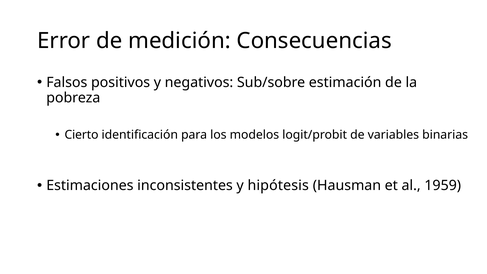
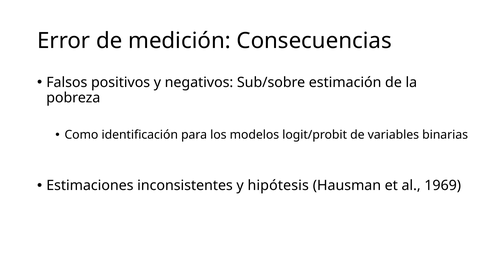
Cierto: Cierto -> Como (81, 135)
1959: 1959 -> 1969 (443, 186)
